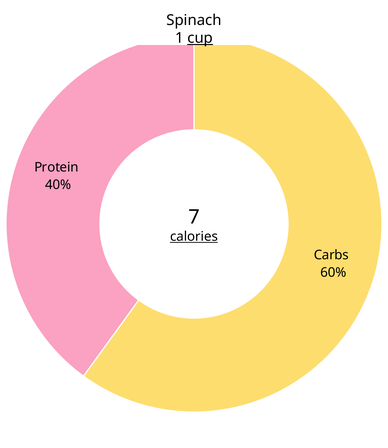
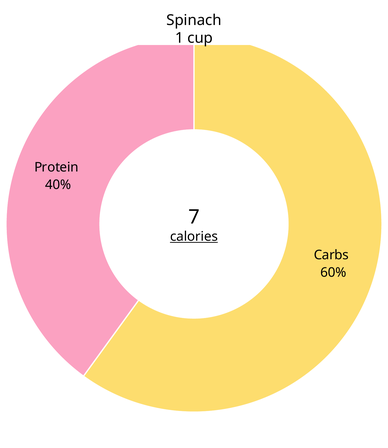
cup underline: present -> none (200, 38)
